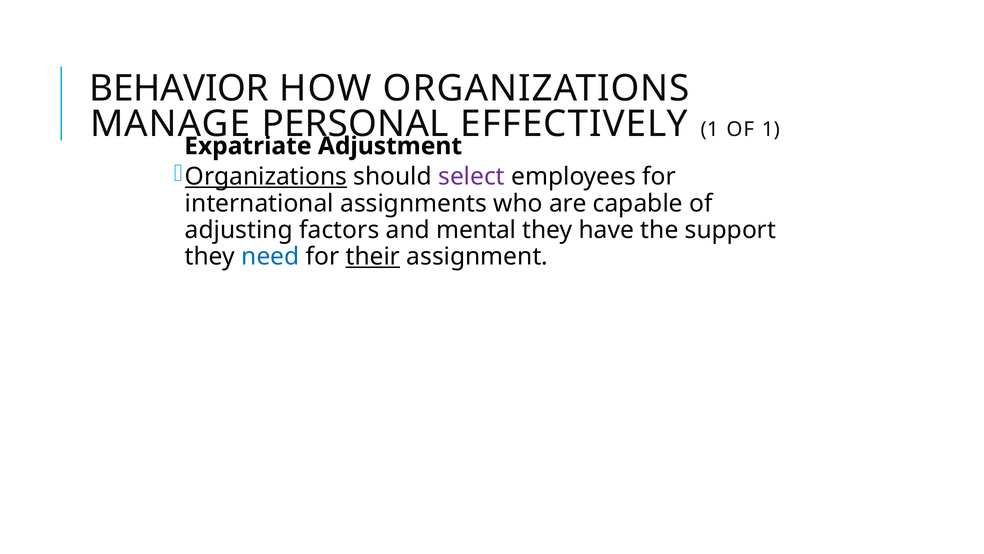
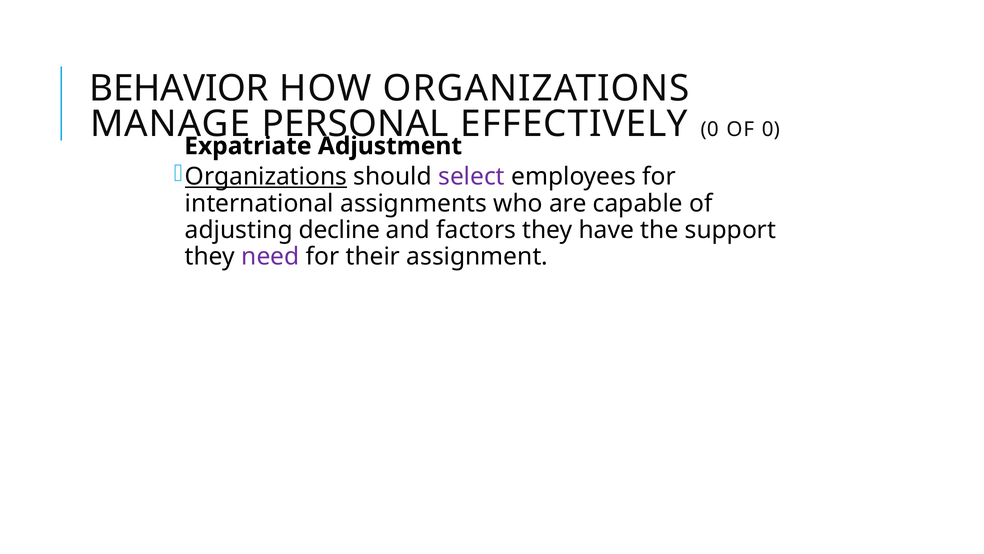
EFFECTIVELY 1: 1 -> 0 (710, 129)
OF 1: 1 -> 0 (771, 129)
factors: factors -> decline (339, 230)
mental: mental -> factors (476, 230)
need colour: blue -> purple (270, 256)
their underline: present -> none (373, 256)
